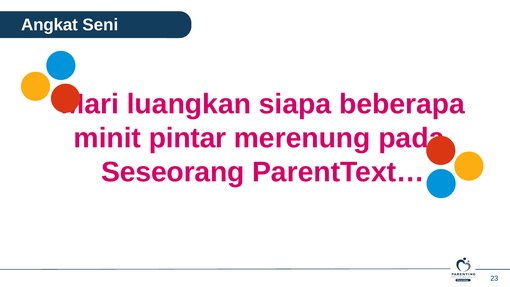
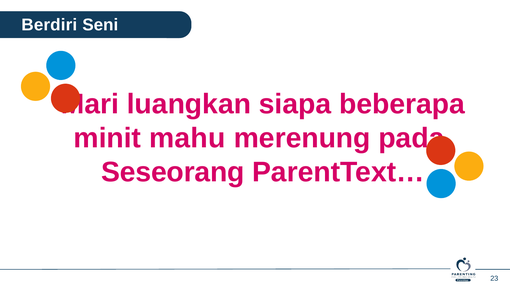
Angkat: Angkat -> Berdiri (49, 25)
pintar: pintar -> mahu (187, 138)
